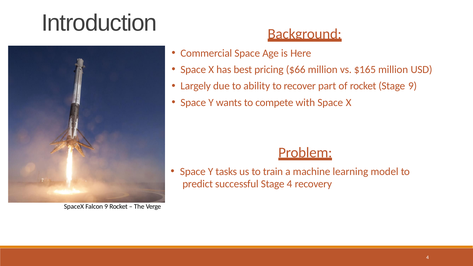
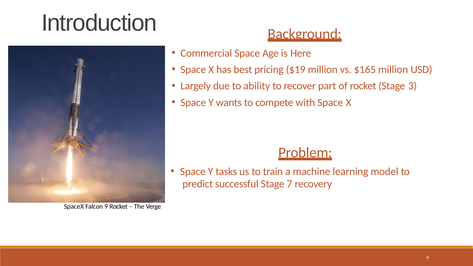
$66: $66 -> $19 (296, 70)
Stage 9: 9 -> 3 (413, 86)
Stage 4: 4 -> 7 (289, 184)
